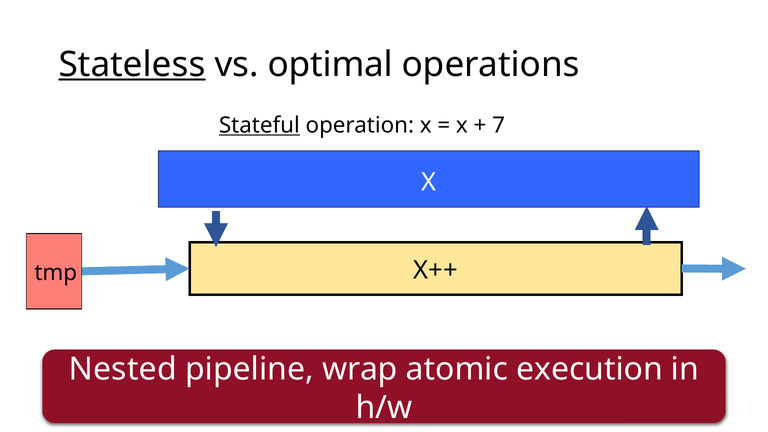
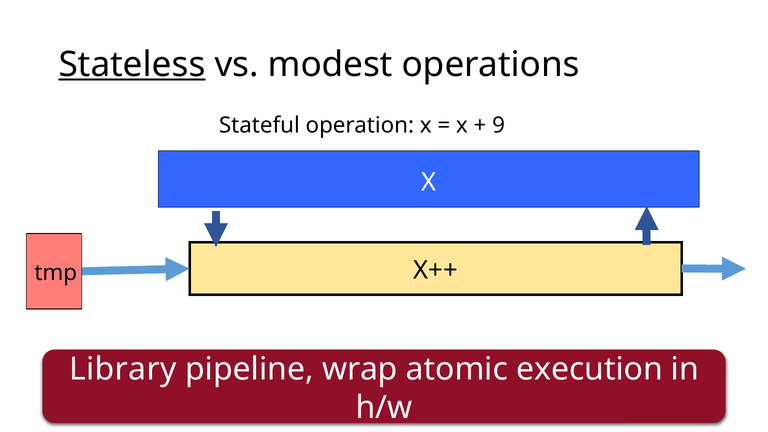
optimal: optimal -> modest (330, 65)
Stateful underline: present -> none (259, 125)
7: 7 -> 9 (499, 125)
Nested: Nested -> Library (123, 369)
